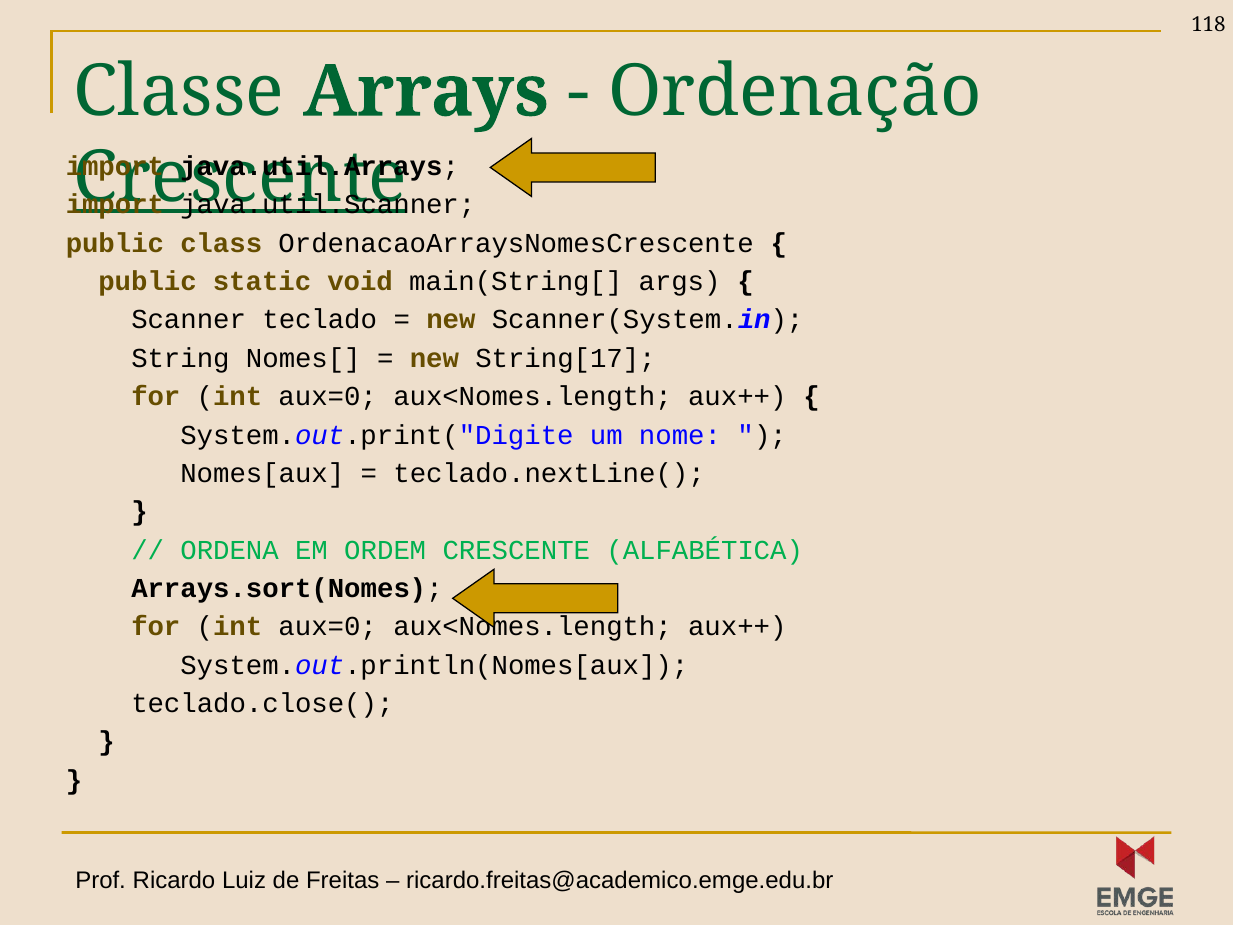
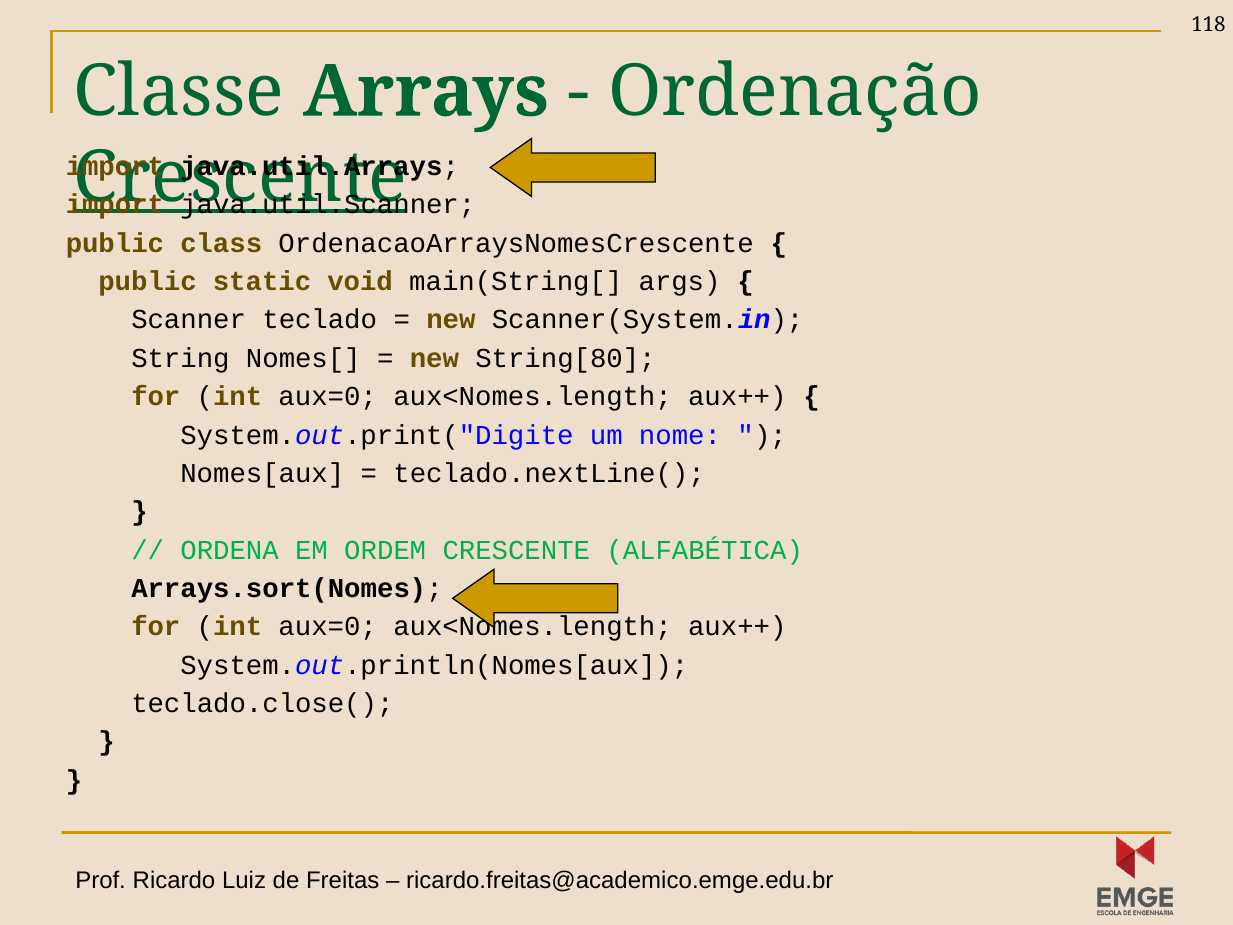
String[17: String[17 -> String[80 (565, 358)
